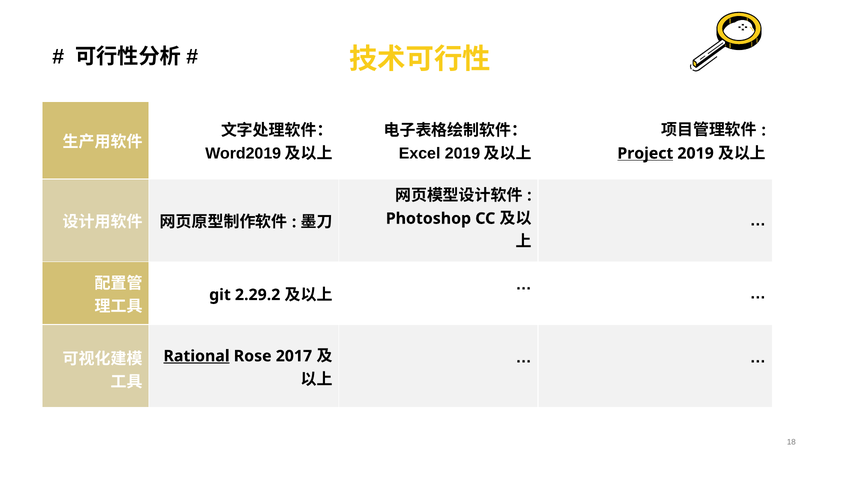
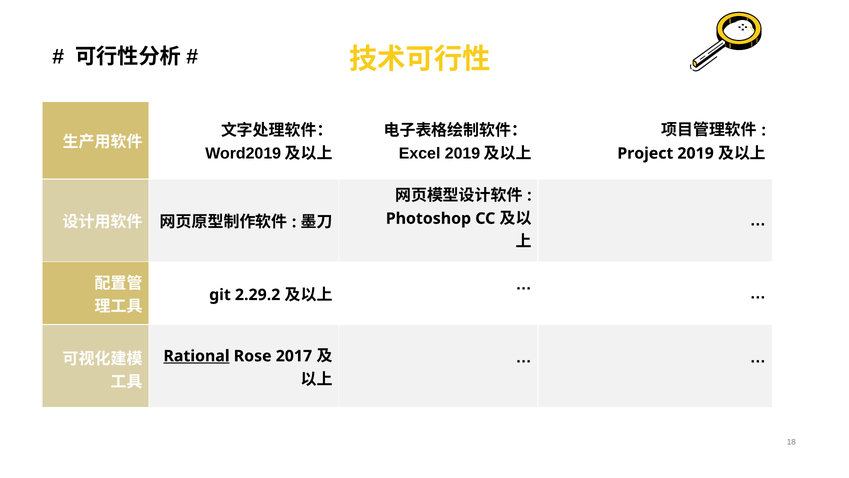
Project underline: present -> none (645, 153)
